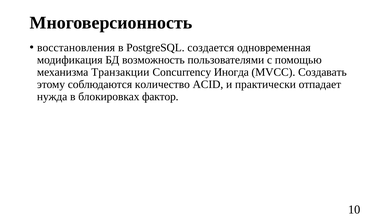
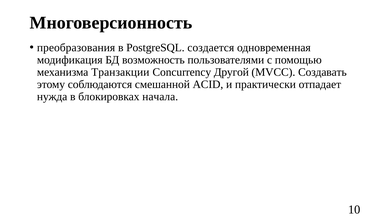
восстановления: восстановления -> преобразования (76, 48)
Иногда: Иногда -> Другой (231, 72)
количество: количество -> смешанной (162, 84)
фактор: фактор -> начала (160, 97)
